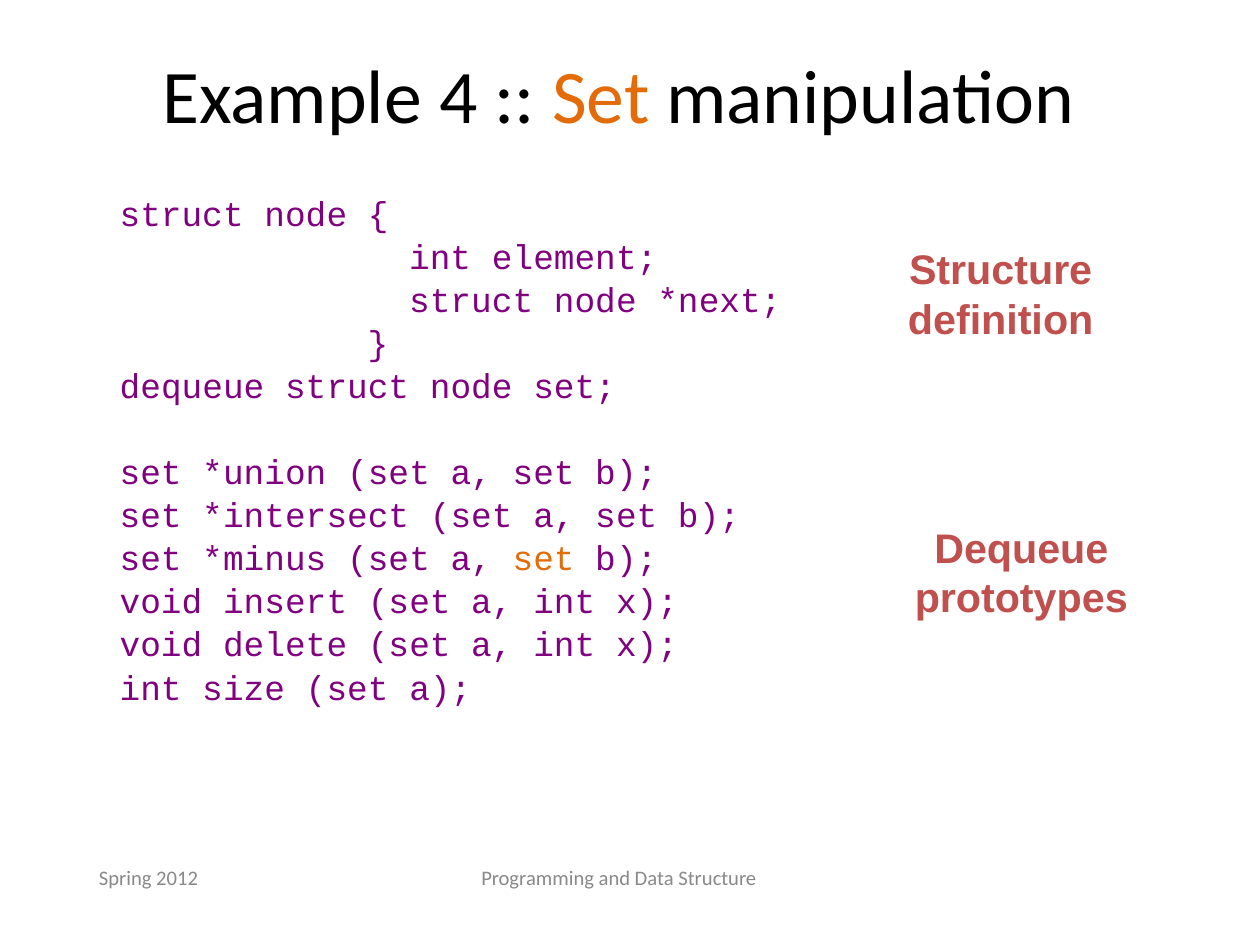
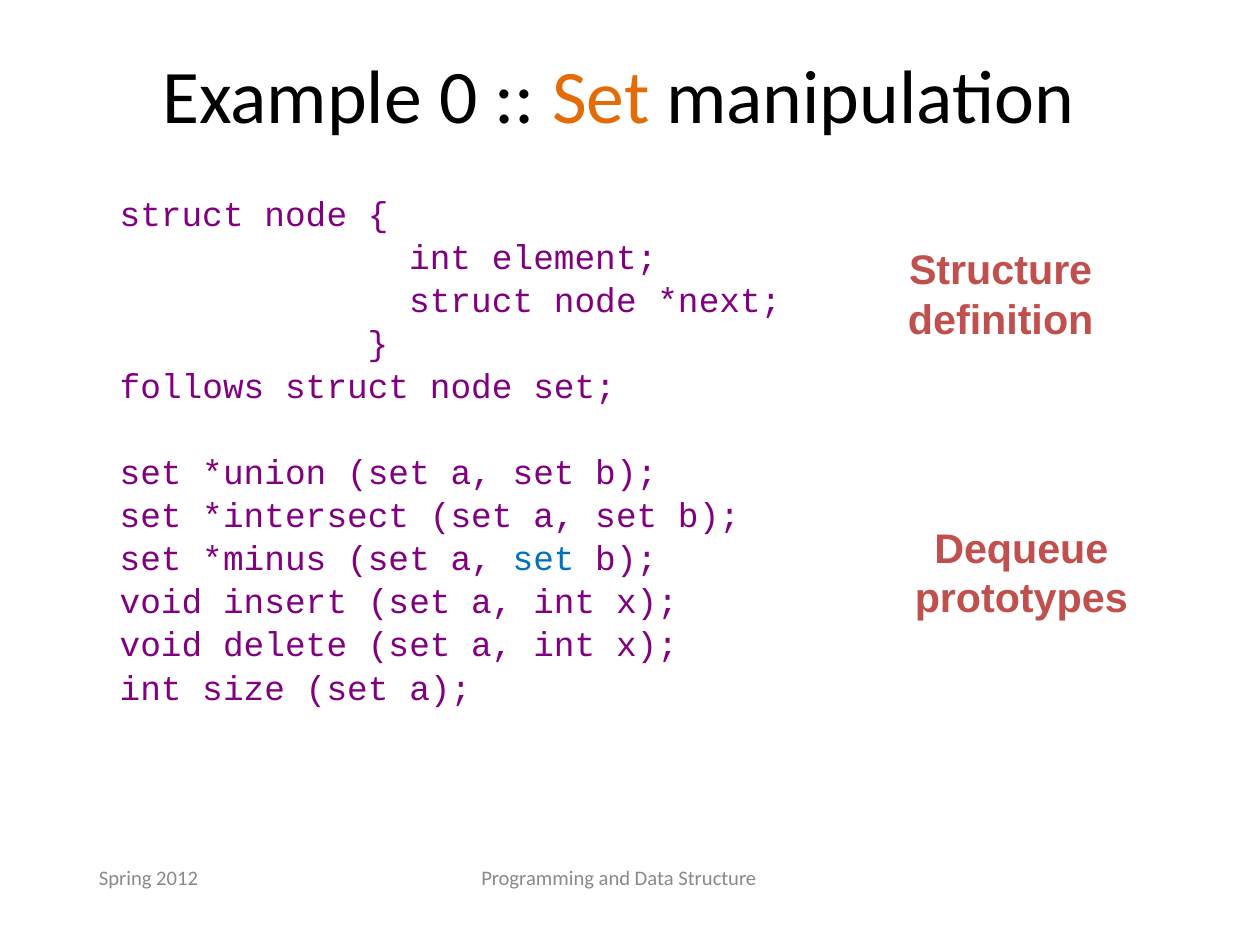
4: 4 -> 0 (458, 98)
dequeue: dequeue -> follows (192, 387)
set colour: orange -> blue (544, 559)
